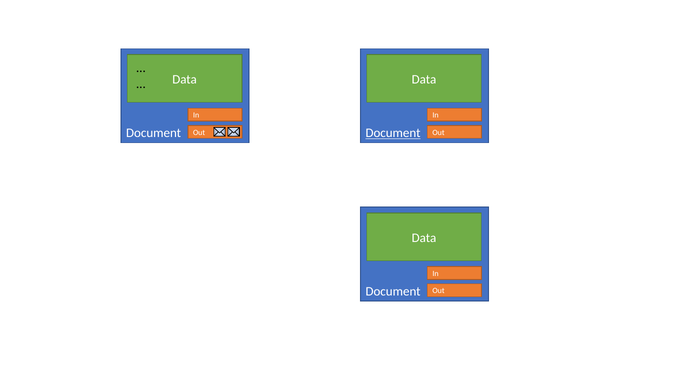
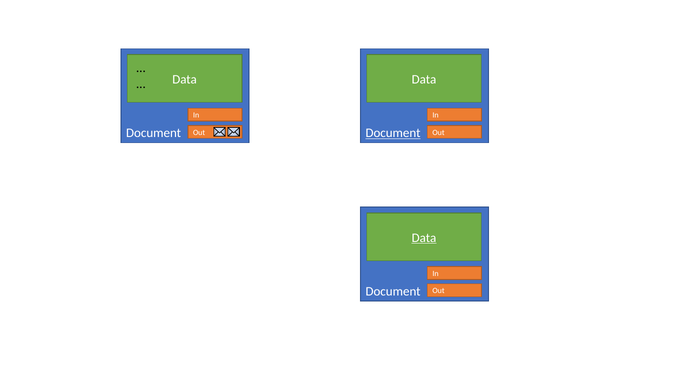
Data underline: none -> present (424, 238)
